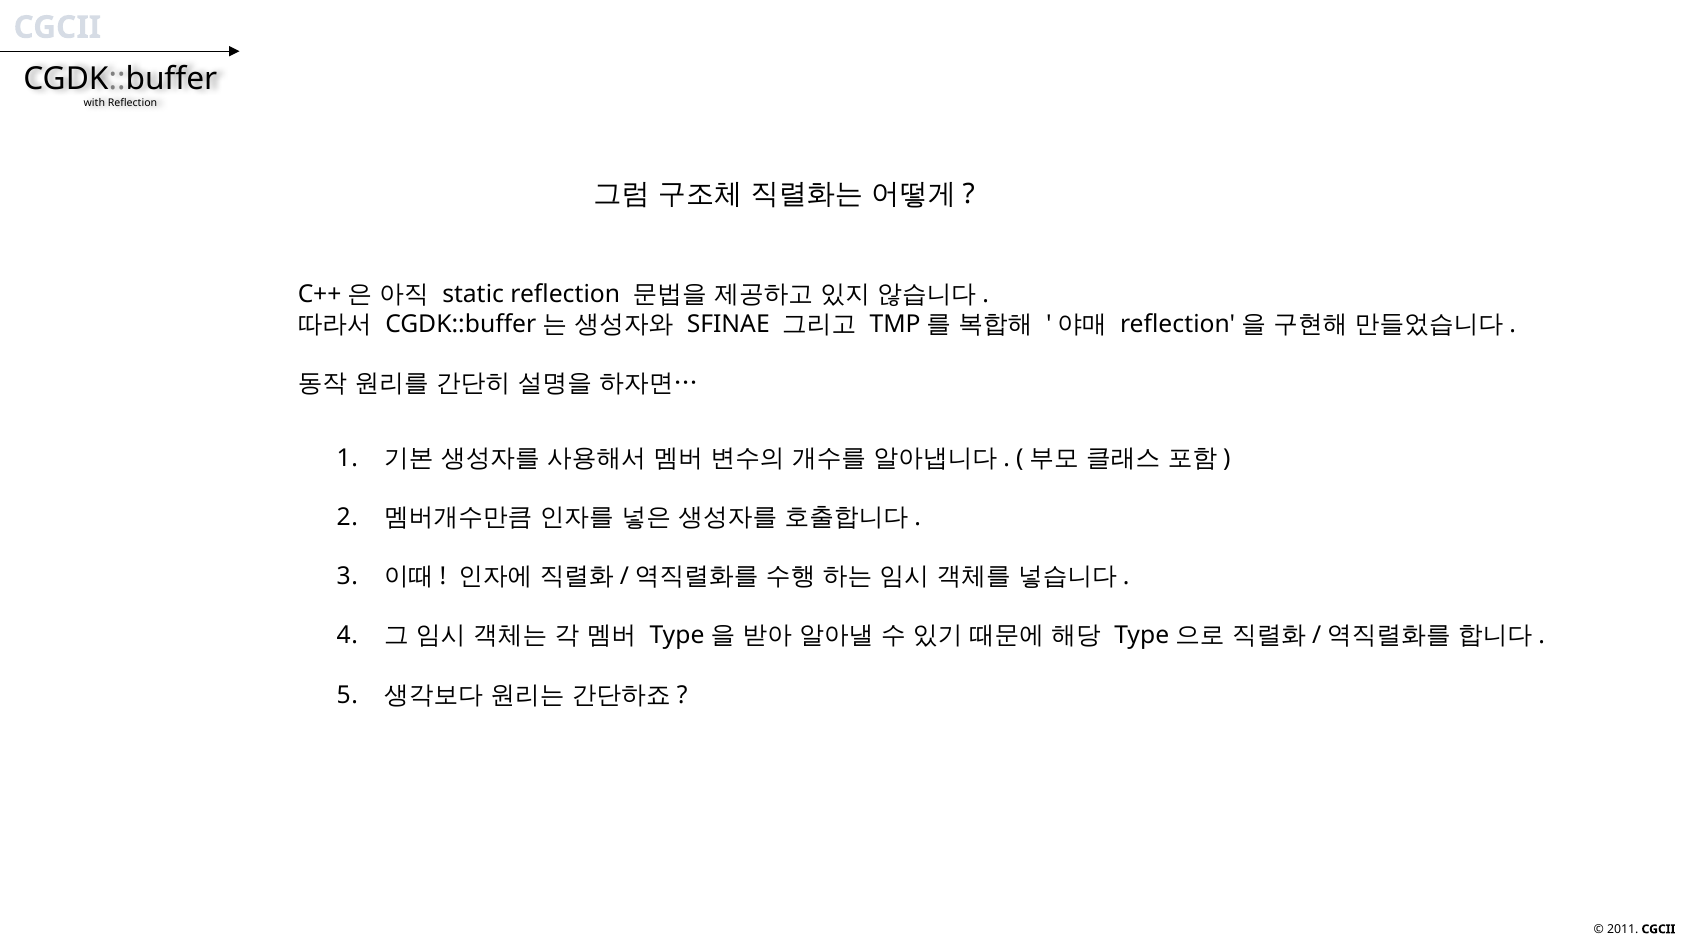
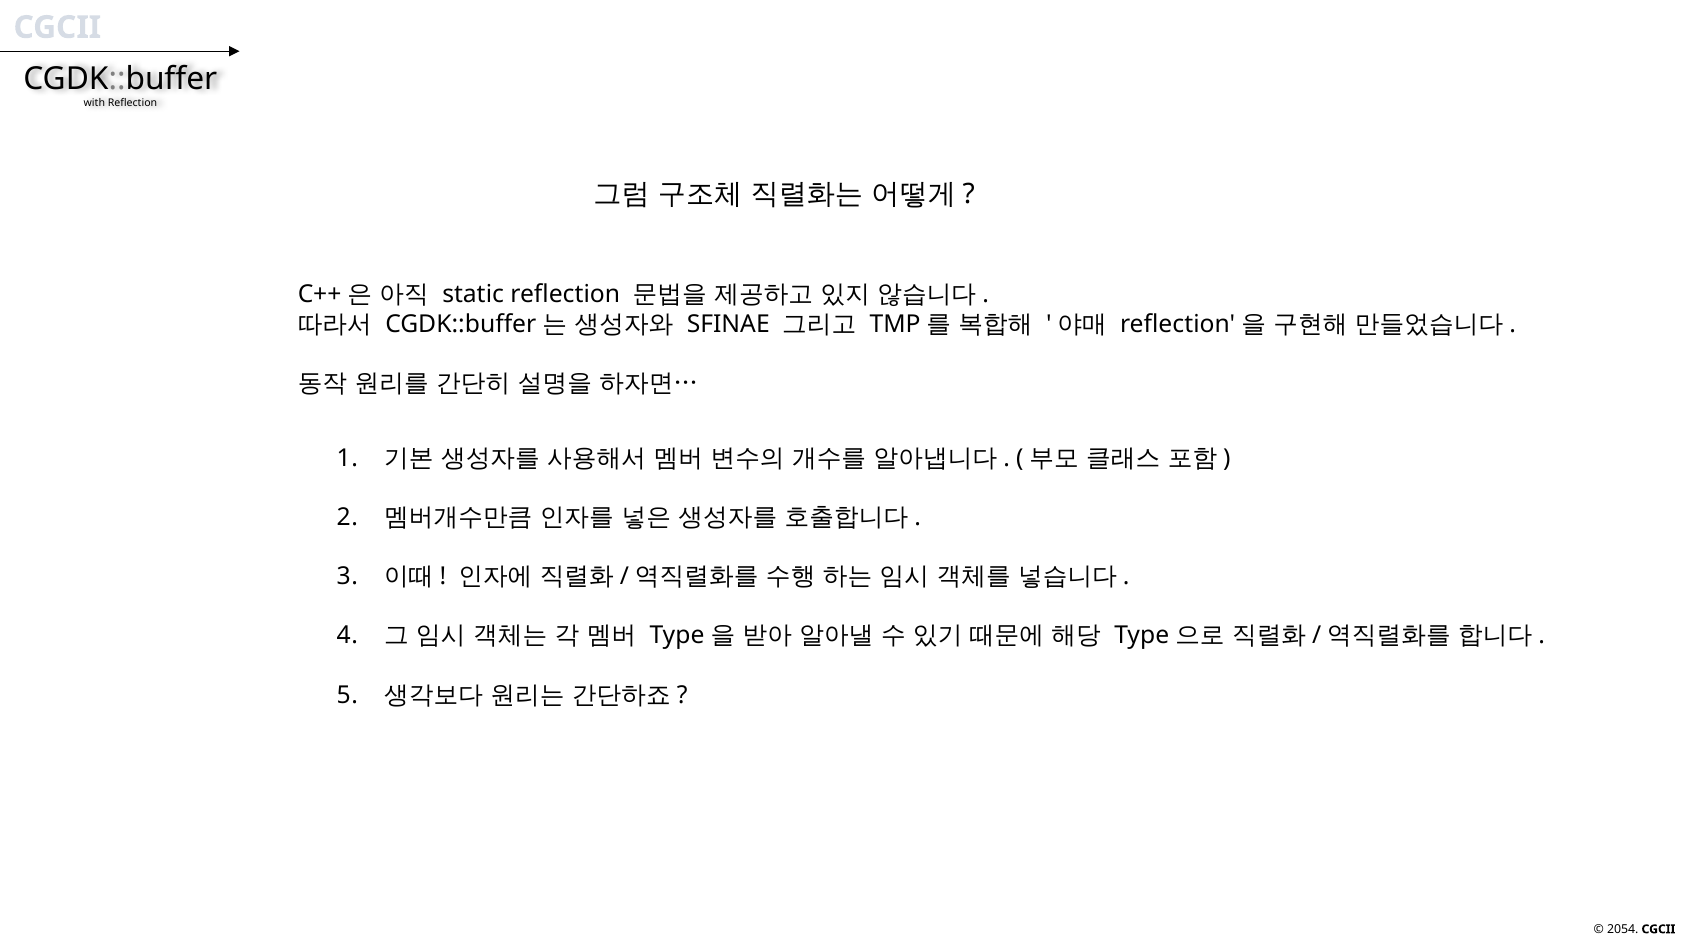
2011: 2011 -> 2054 (1623, 929)
